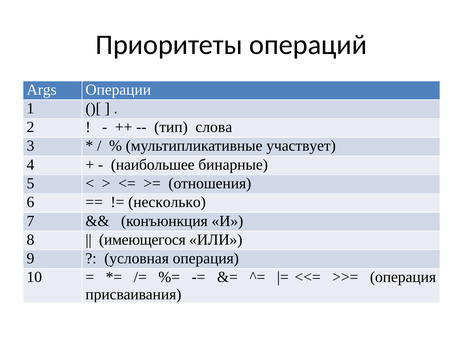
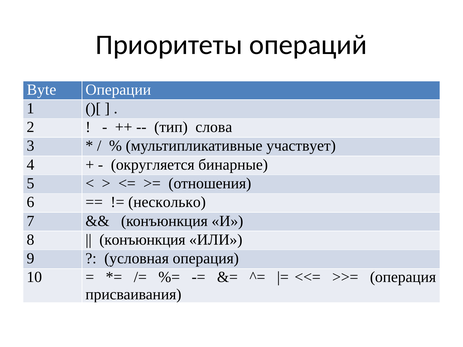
Args: Args -> Byte (42, 90)
наибольшее: наибольшее -> округляется (153, 165)
имеющегося: имеющегося -> конъюнкция (142, 240)
